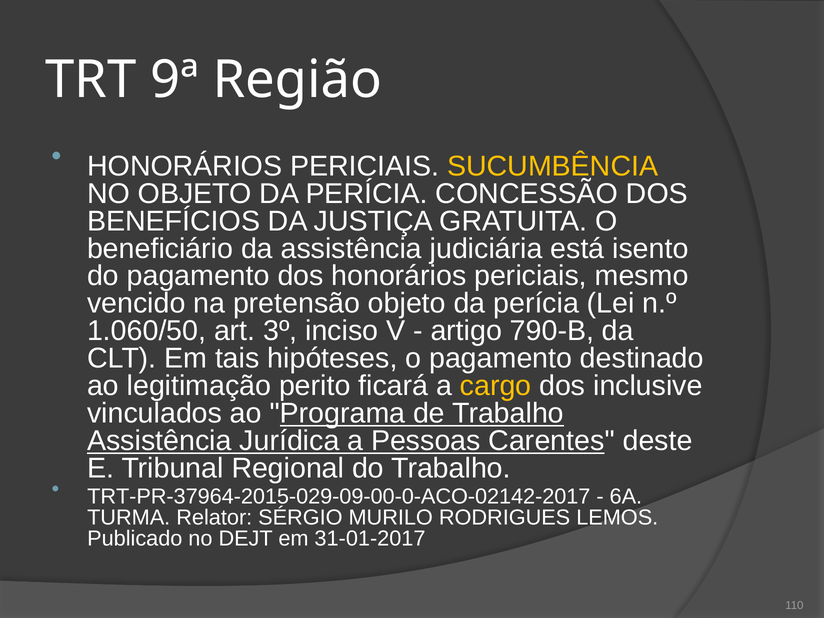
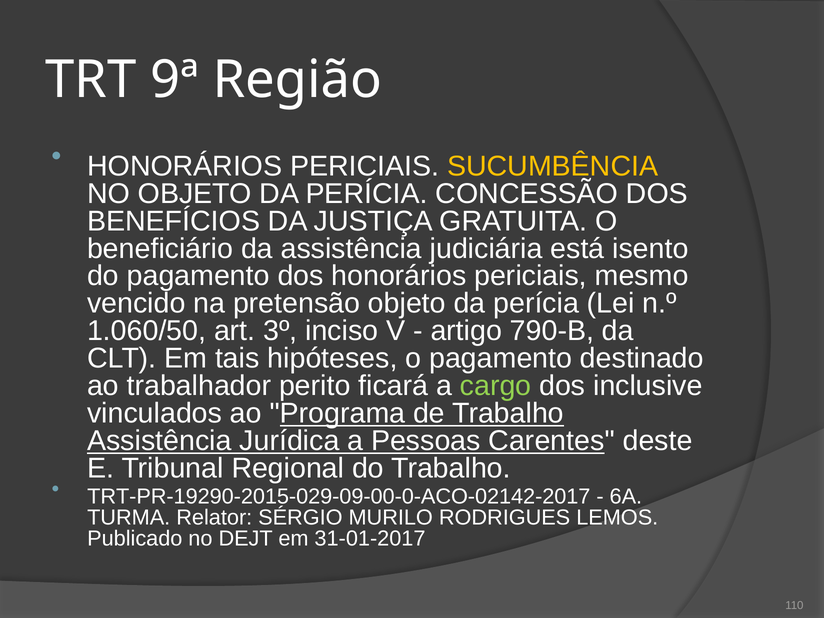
legitimação: legitimação -> trabalhador (199, 386)
cargo colour: yellow -> light green (496, 386)
TRT-PR-37964-2015-029-09-00-0-ACO-02142-2017: TRT-PR-37964-2015-029-09-00-0-ACO-02142-2017 -> TRT-PR-19290-2015-029-09-00-0-ACO-02142-2017 (339, 497)
